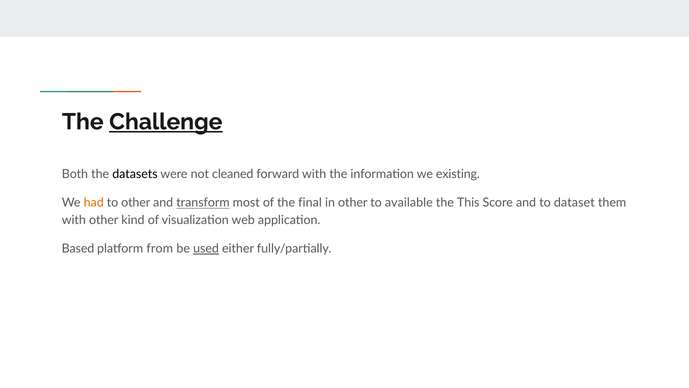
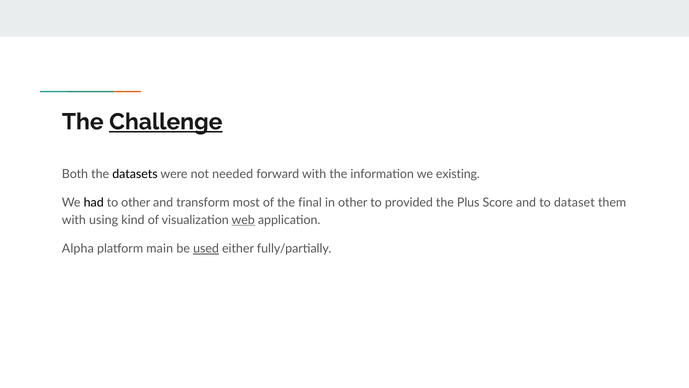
cleaned: cleaned -> needed (233, 174)
had colour: orange -> black (94, 203)
transform underline: present -> none (203, 203)
available: available -> provided (409, 203)
This: This -> Plus (468, 203)
with other: other -> using (104, 220)
web underline: none -> present (243, 220)
Based: Based -> Alpha (78, 248)
from: from -> main (160, 248)
